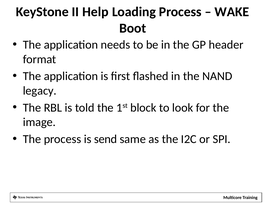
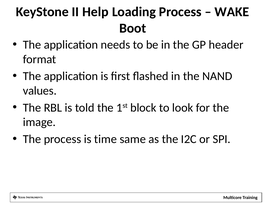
legacy: legacy -> values (40, 91)
send: send -> time (105, 139)
